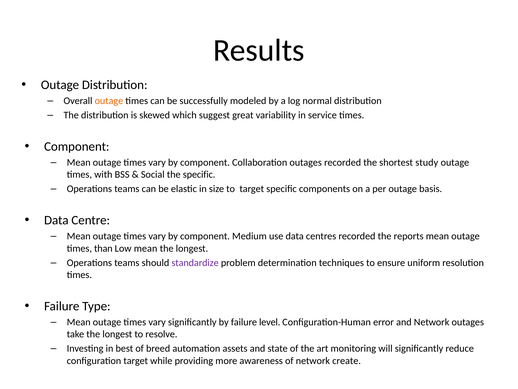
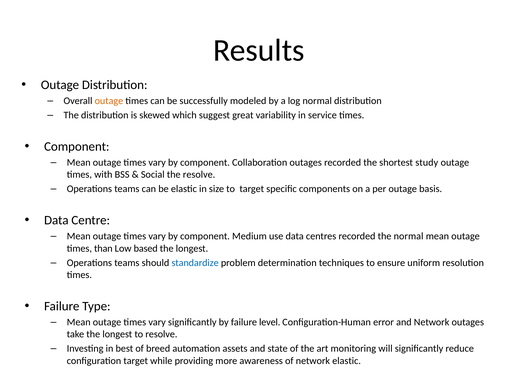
the specific: specific -> resolve (199, 174)
the reports: reports -> normal (409, 236)
Low mean: mean -> based (146, 248)
standardize colour: purple -> blue (195, 262)
network create: create -> elastic (347, 360)
